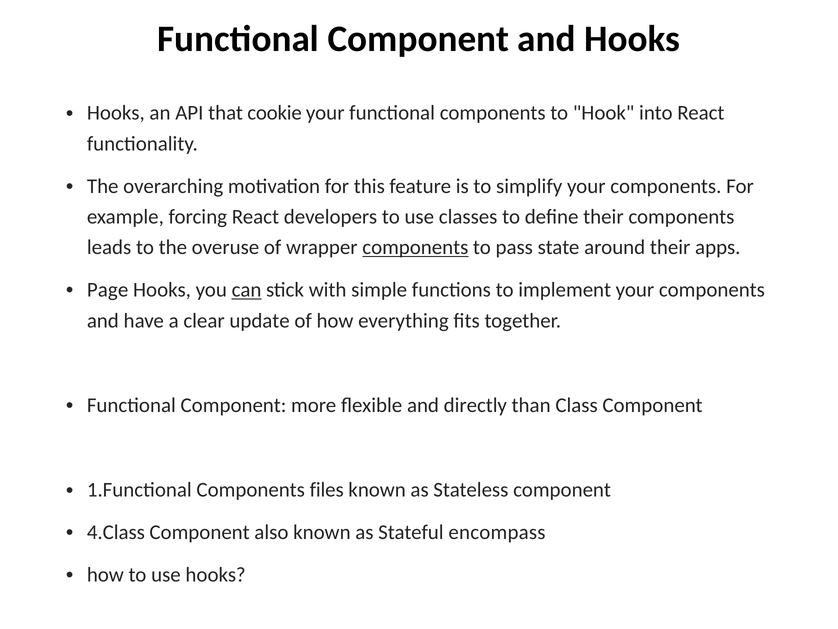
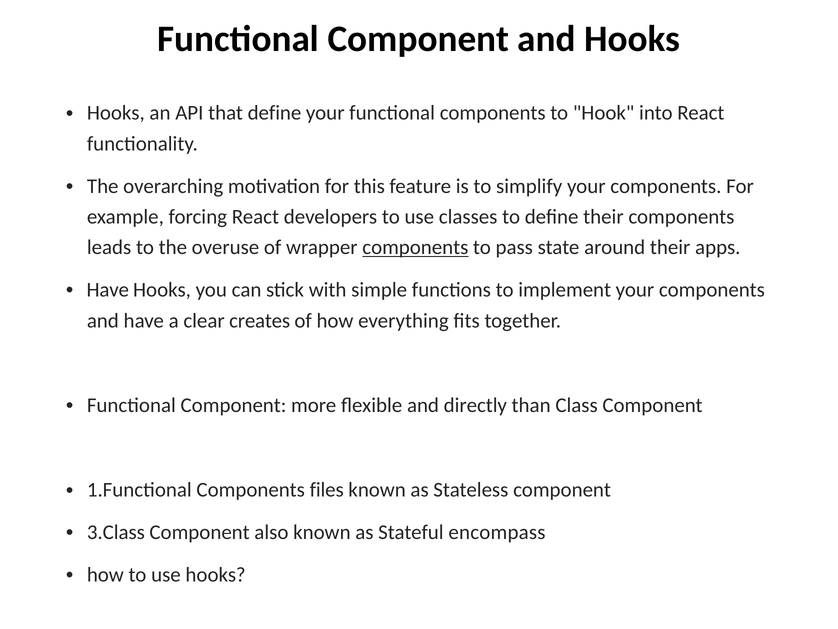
that cookie: cookie -> define (274, 113)
Page: Page -> Have (108, 290)
can underline: present -> none (247, 290)
update: update -> creates (260, 320)
4.Class: 4.Class -> 3.Class (116, 532)
